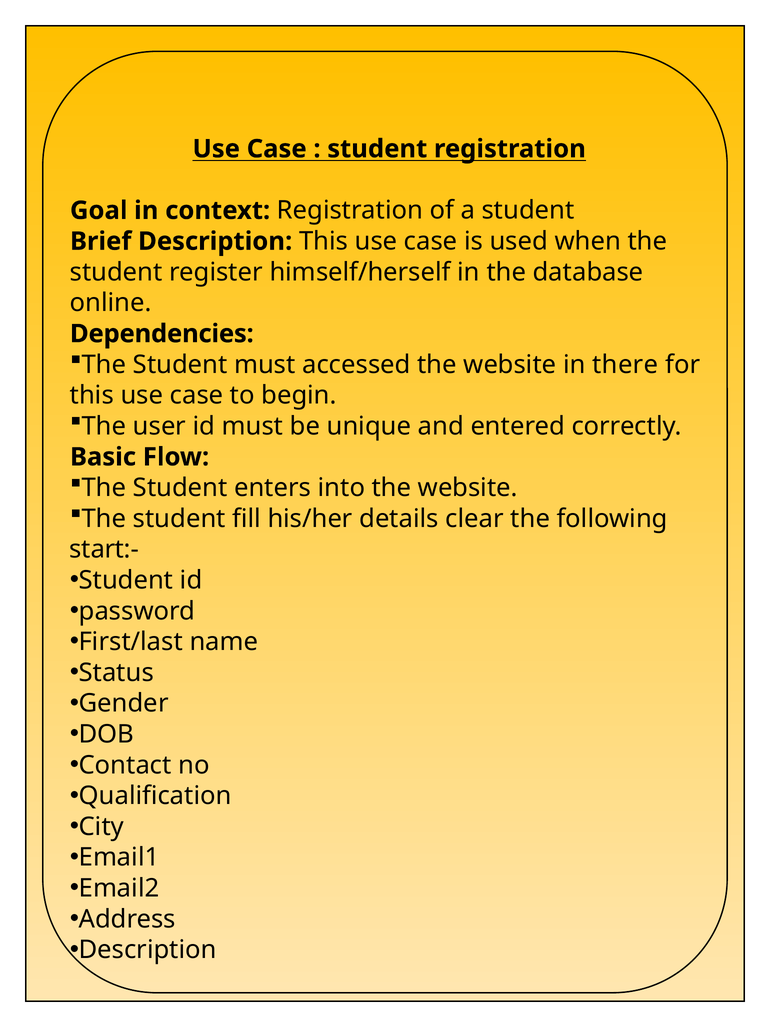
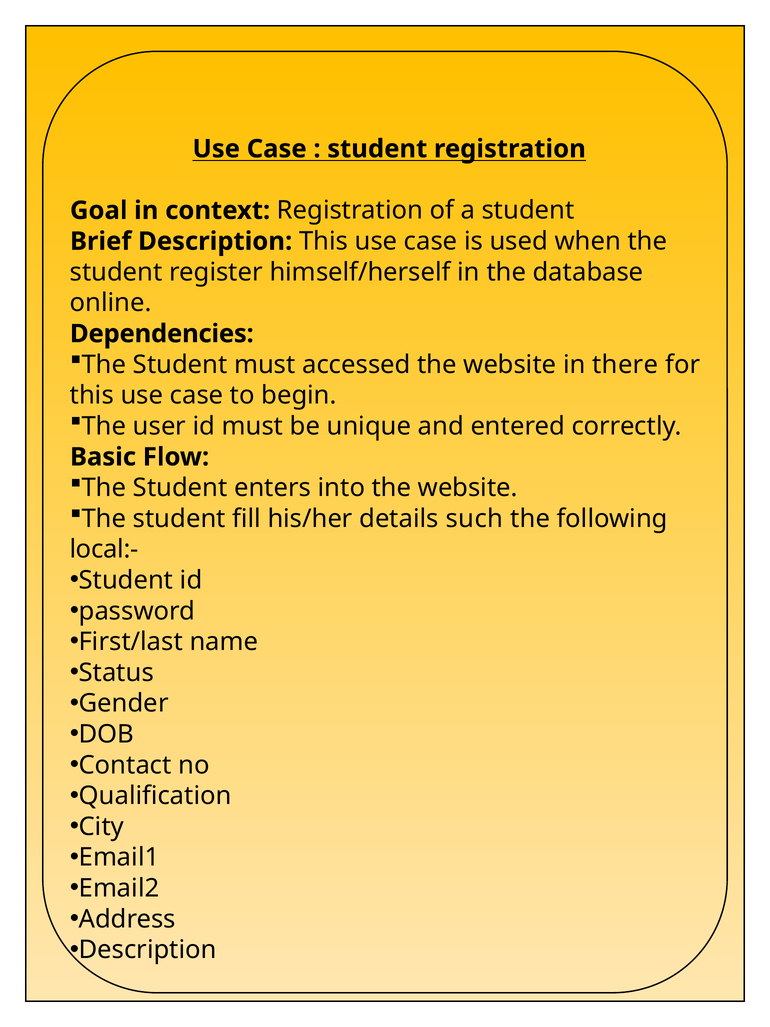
clear: clear -> such (474, 518)
start:-: start:- -> local:- (104, 549)
